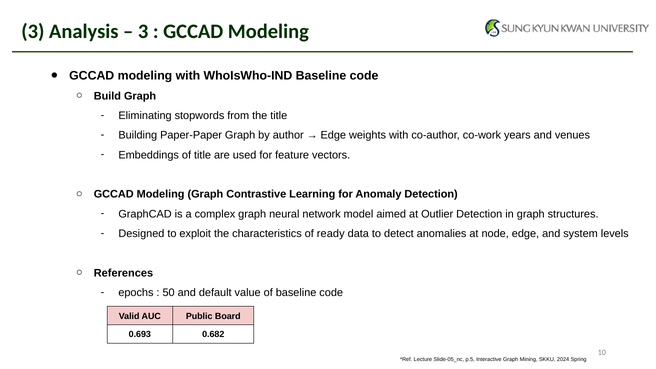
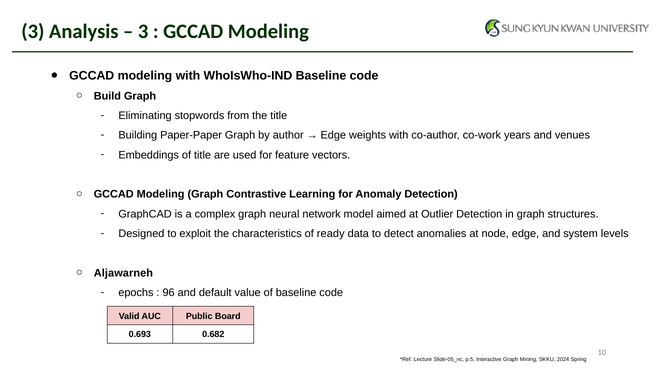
References: References -> Aljawarneh (123, 273)
50: 50 -> 96 (169, 293)
